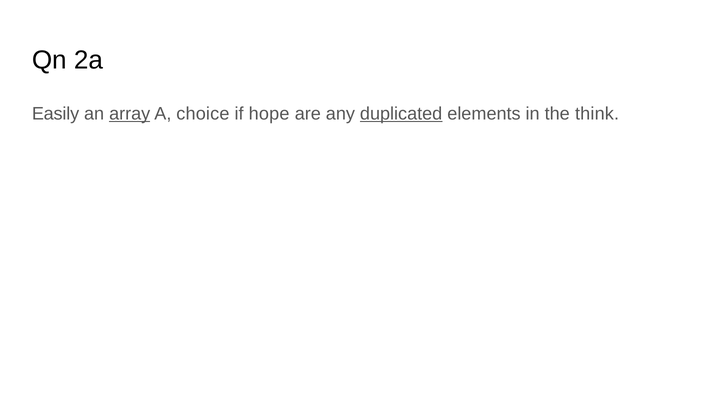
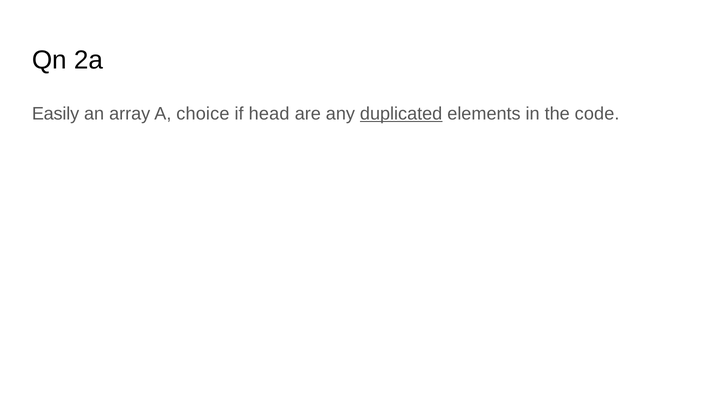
array underline: present -> none (130, 114)
hope: hope -> head (269, 114)
think: think -> code (597, 114)
